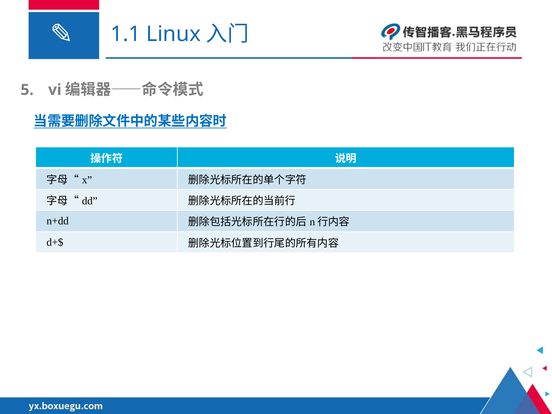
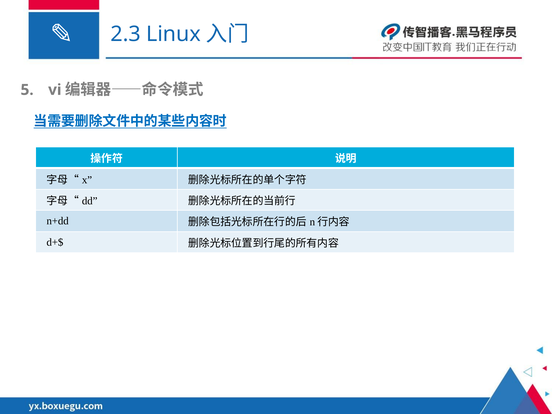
1.1: 1.1 -> 2.3 (126, 34)
